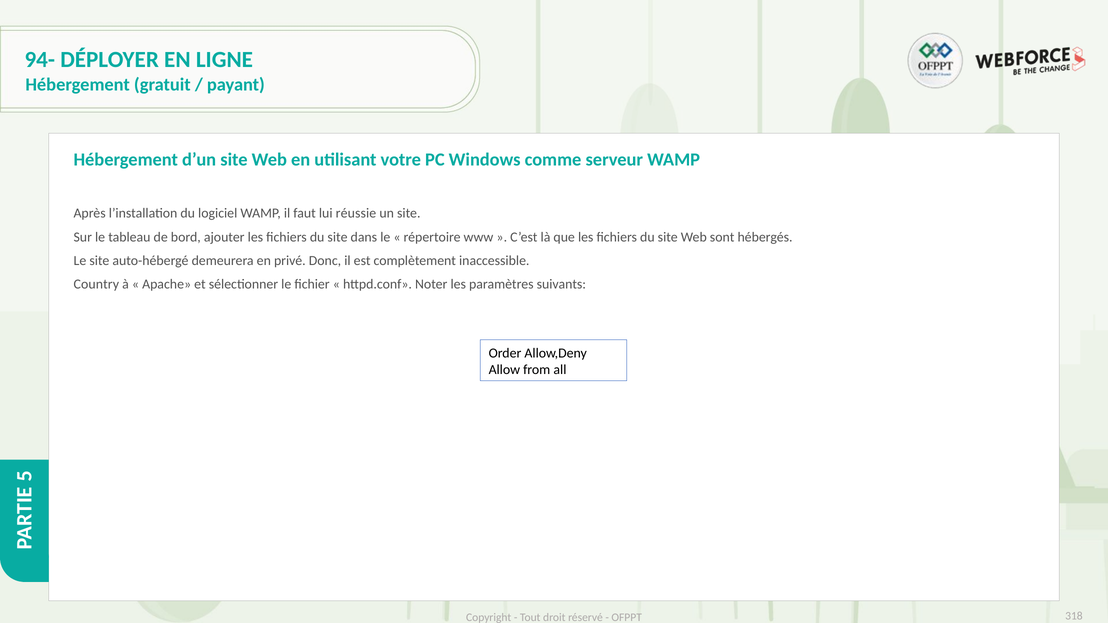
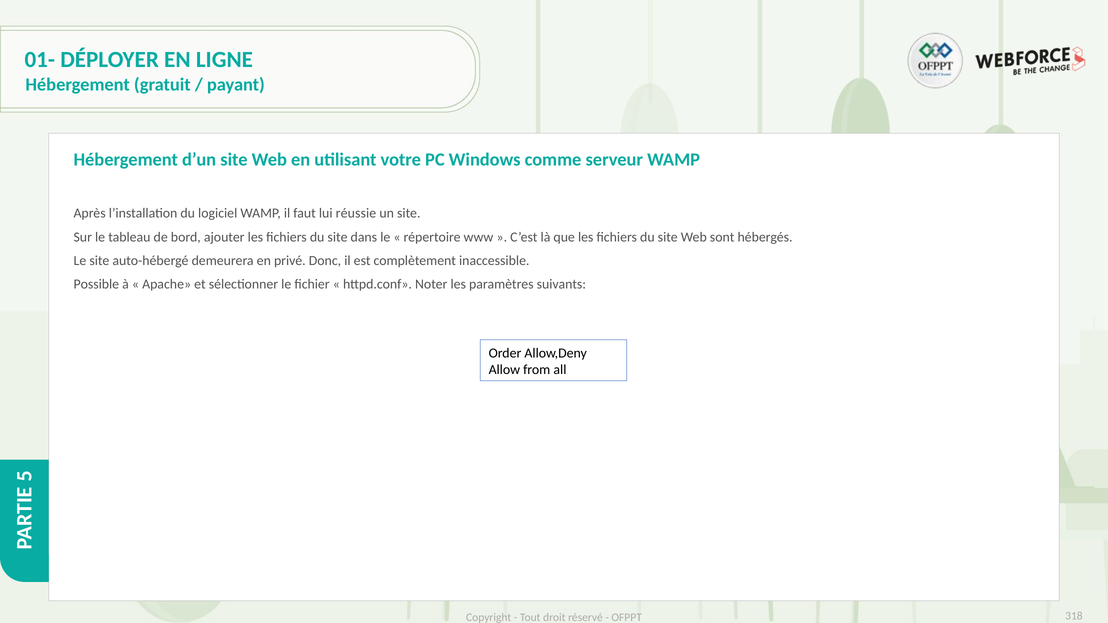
94-: 94- -> 01- (40, 60)
Country: Country -> Possible (96, 284)
